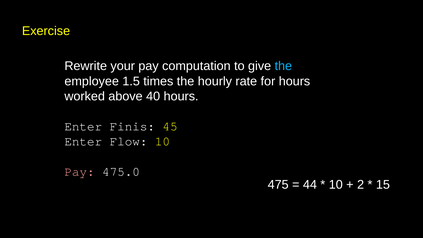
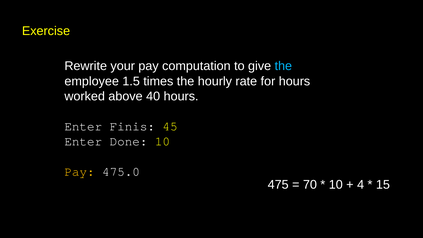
Flow: Flow -> Done (129, 141)
Pay colour: pink -> yellow (80, 172)
44: 44 -> 70 (310, 185)
2: 2 -> 4 (361, 185)
